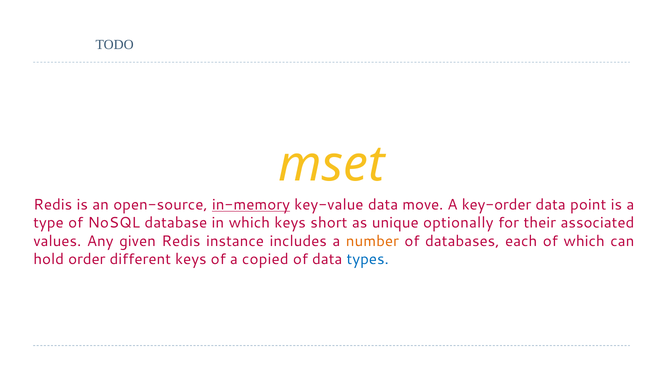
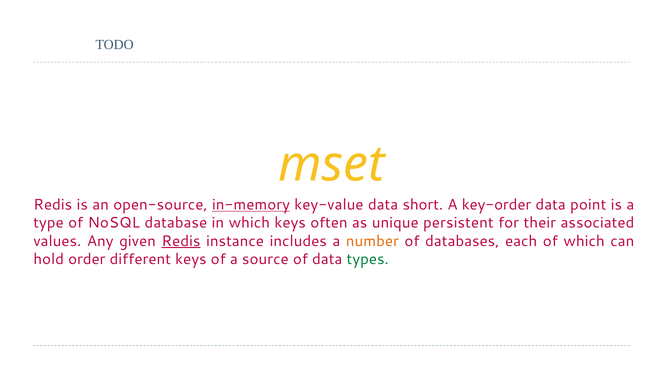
move: move -> short (423, 205)
short: short -> often (329, 223)
optionally: optionally -> persistent (458, 223)
Redis underline: none -> present (181, 241)
copied: copied -> source (265, 259)
types colour: blue -> green (368, 259)
